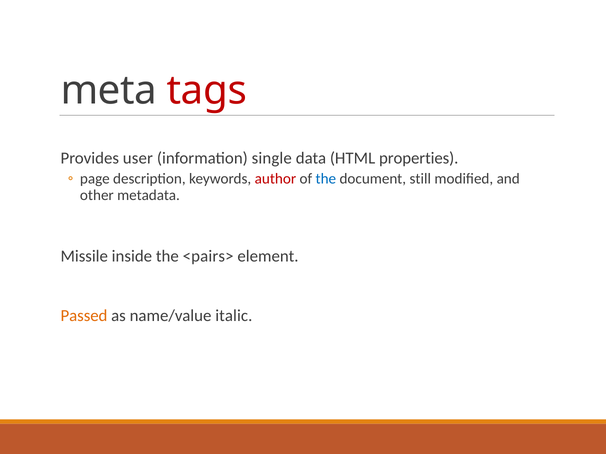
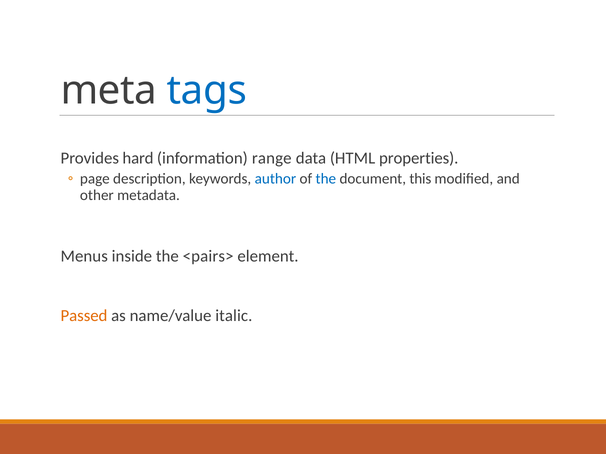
tags colour: red -> blue (207, 91)
user: user -> hard (138, 158)
single: single -> range (272, 158)
author colour: red -> blue (275, 179)
still: still -> this (420, 179)
Missile: Missile -> Menus (84, 256)
